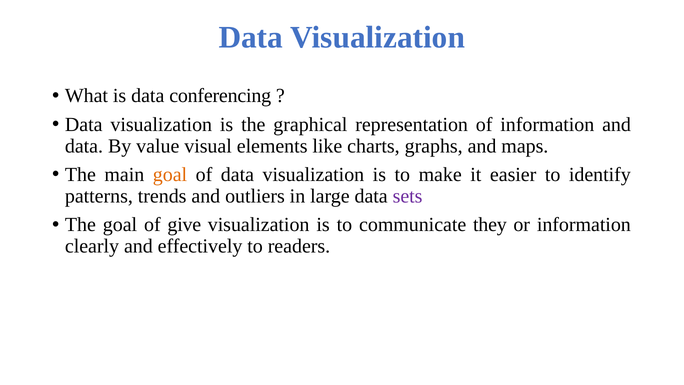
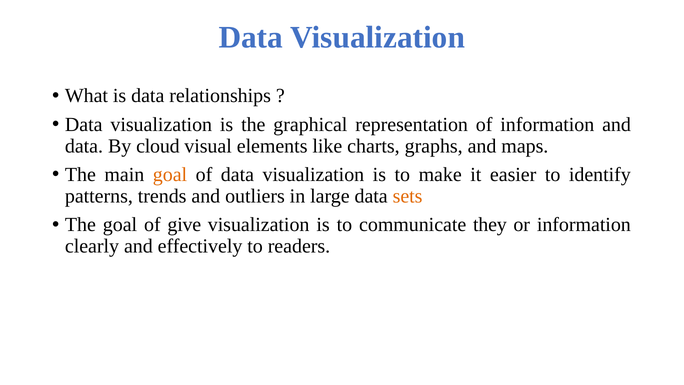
conferencing: conferencing -> relationships (220, 96)
value: value -> cloud (158, 146)
sets colour: purple -> orange (408, 196)
